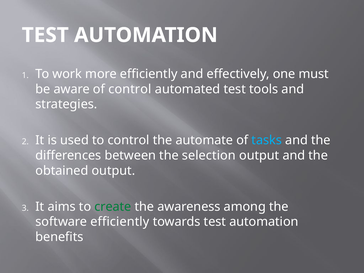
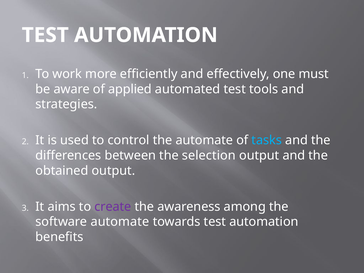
of control: control -> applied (130, 89)
create colour: green -> purple (113, 207)
software efficiently: efficiently -> automate (120, 222)
